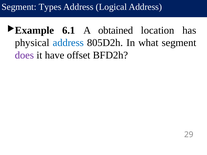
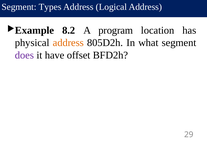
6.1: 6.1 -> 8.2 (69, 30)
obtained: obtained -> program (116, 30)
address colour: blue -> orange (68, 43)
